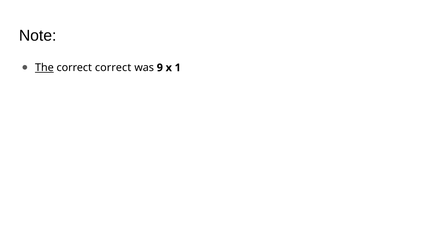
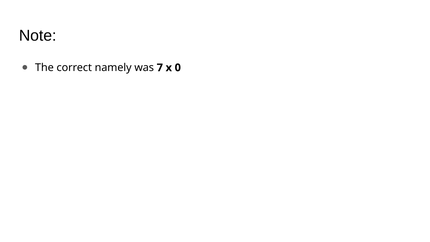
The underline: present -> none (44, 68)
correct correct: correct -> namely (113, 68)
9: 9 -> 7 (160, 68)
1: 1 -> 0 (178, 68)
